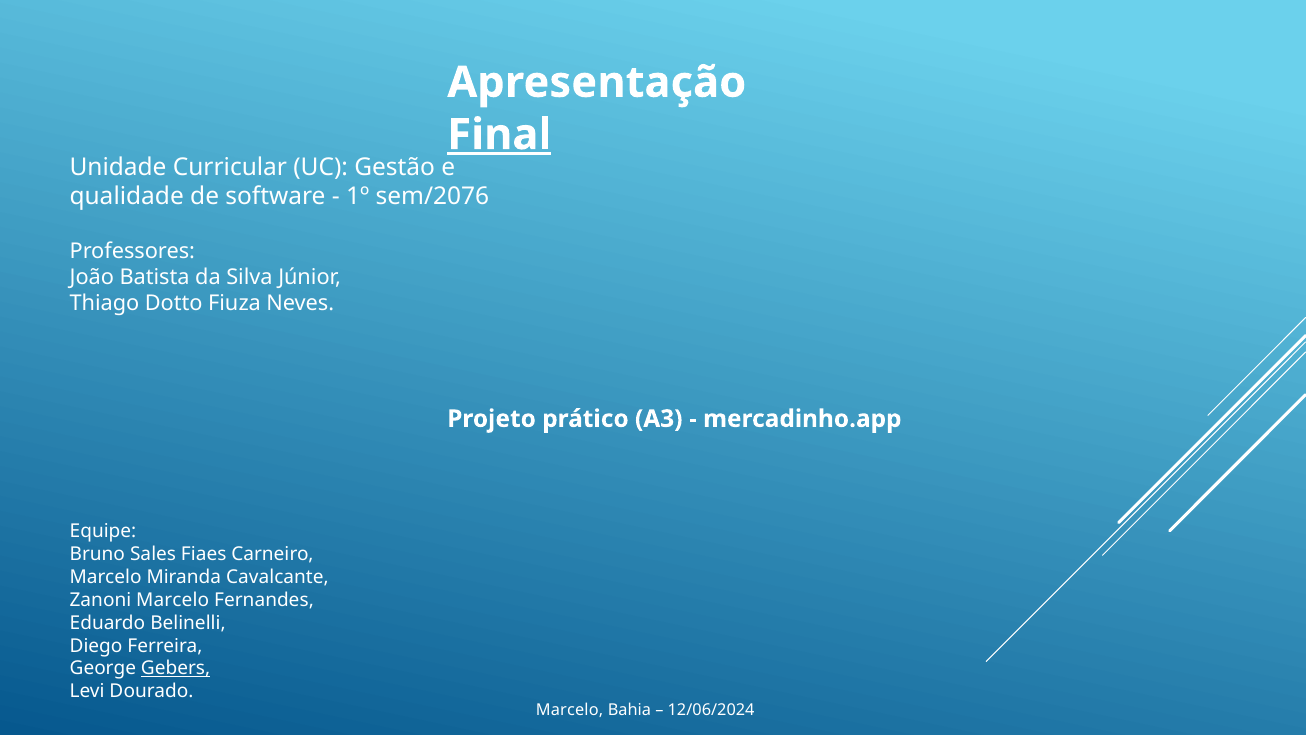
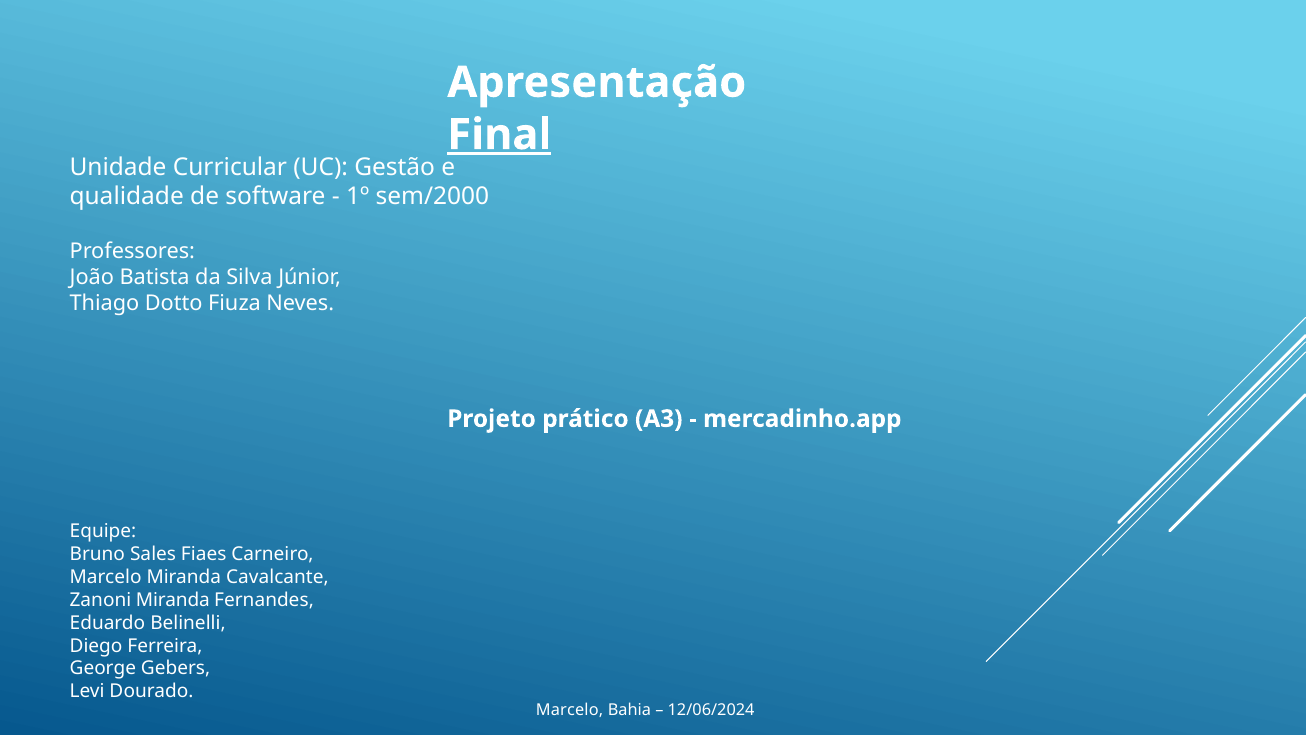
sem/2076: sem/2076 -> sem/2000 (432, 196)
Zanoni Marcelo: Marcelo -> Miranda (173, 600)
Gebers underline: present -> none (176, 668)
